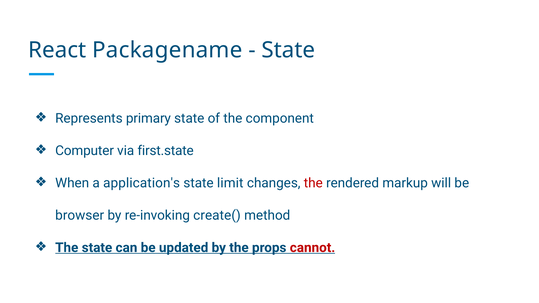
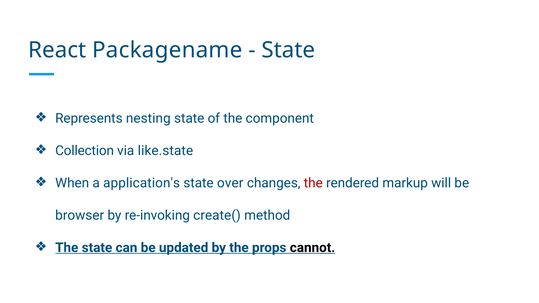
primary: primary -> nesting (148, 118)
Computer: Computer -> Collection (85, 151)
first.state: first.state -> like.state (165, 151)
limit: limit -> over (230, 183)
cannot colour: red -> black (313, 248)
